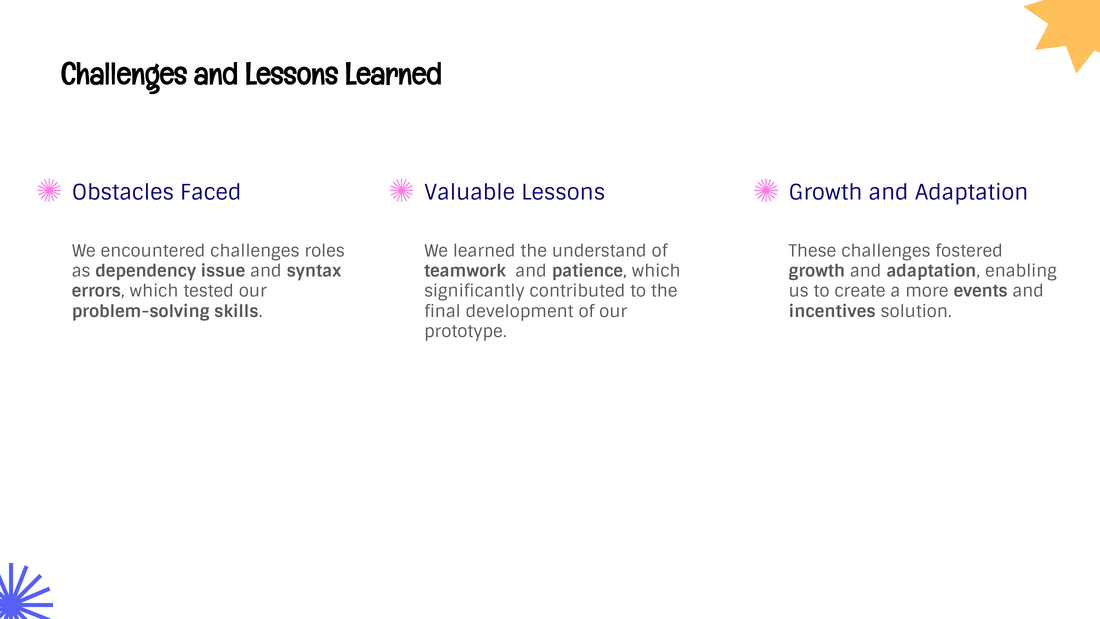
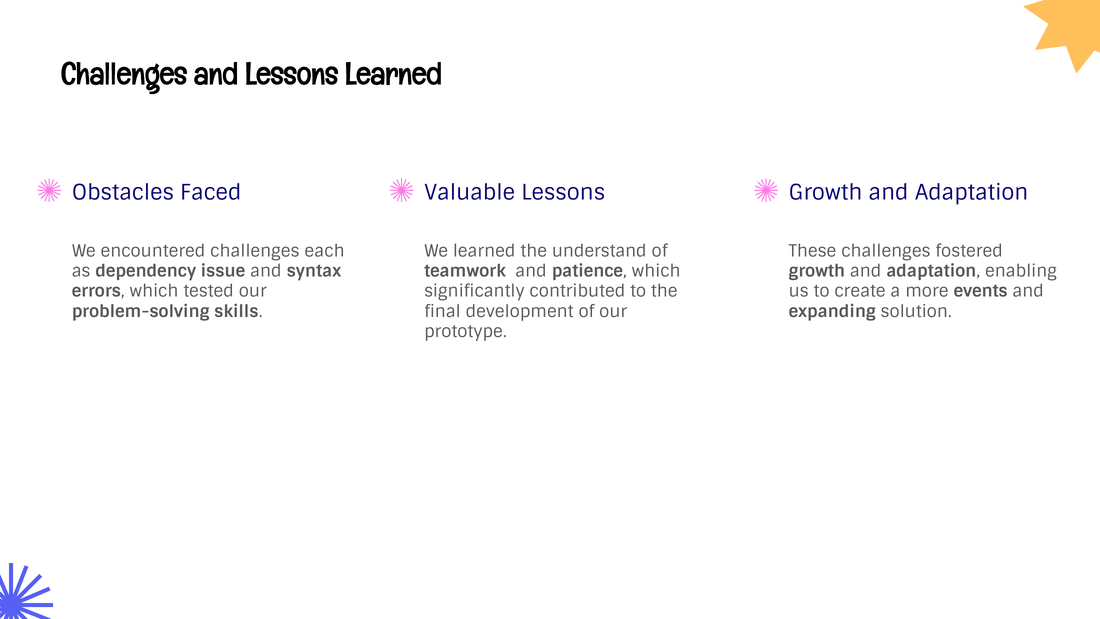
roles: roles -> each (325, 251)
incentives: incentives -> expanding (832, 312)
